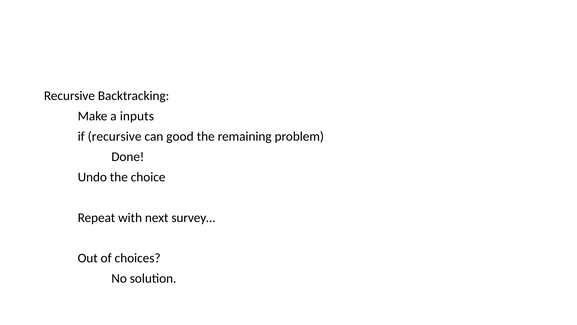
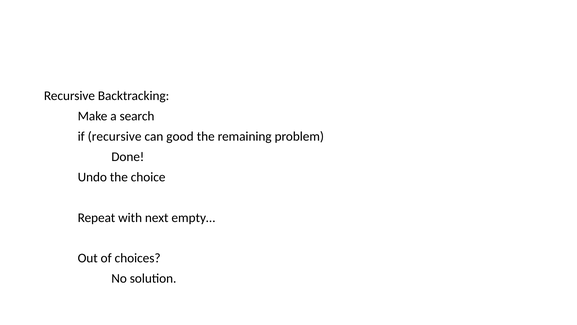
inputs: inputs -> search (137, 116)
survey…: survey… -> empty… (193, 217)
